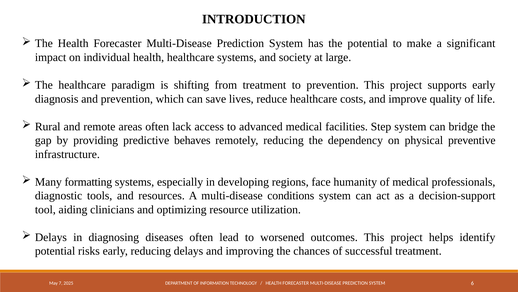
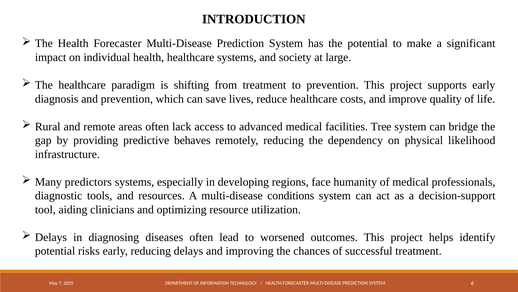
Step: Step -> Tree (381, 126)
preventive: preventive -> likelihood (472, 140)
formatting: formatting -> predictors (88, 182)
